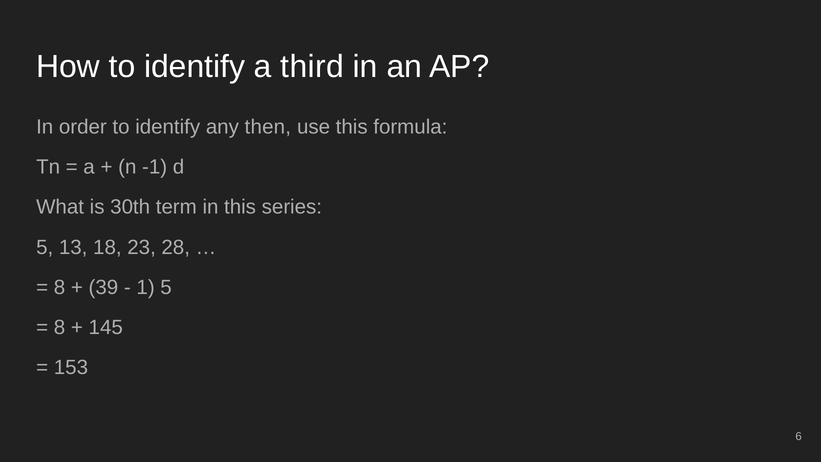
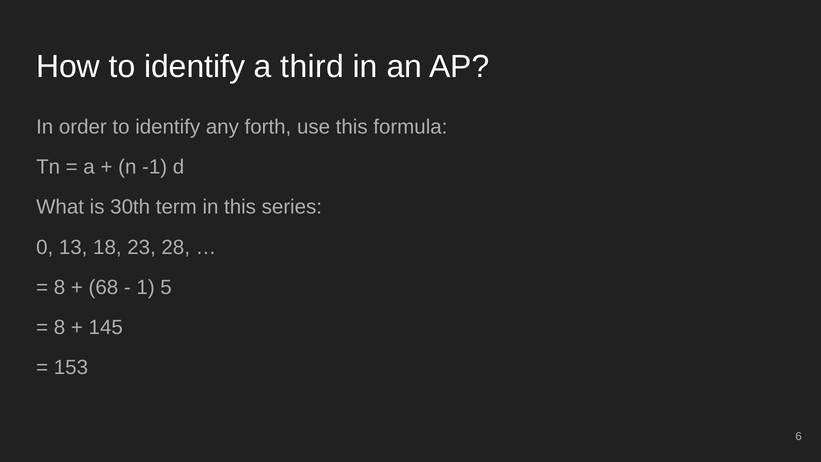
then: then -> forth (268, 127)
5: 5 -> 0 (45, 247)
39: 39 -> 68 (103, 287)
